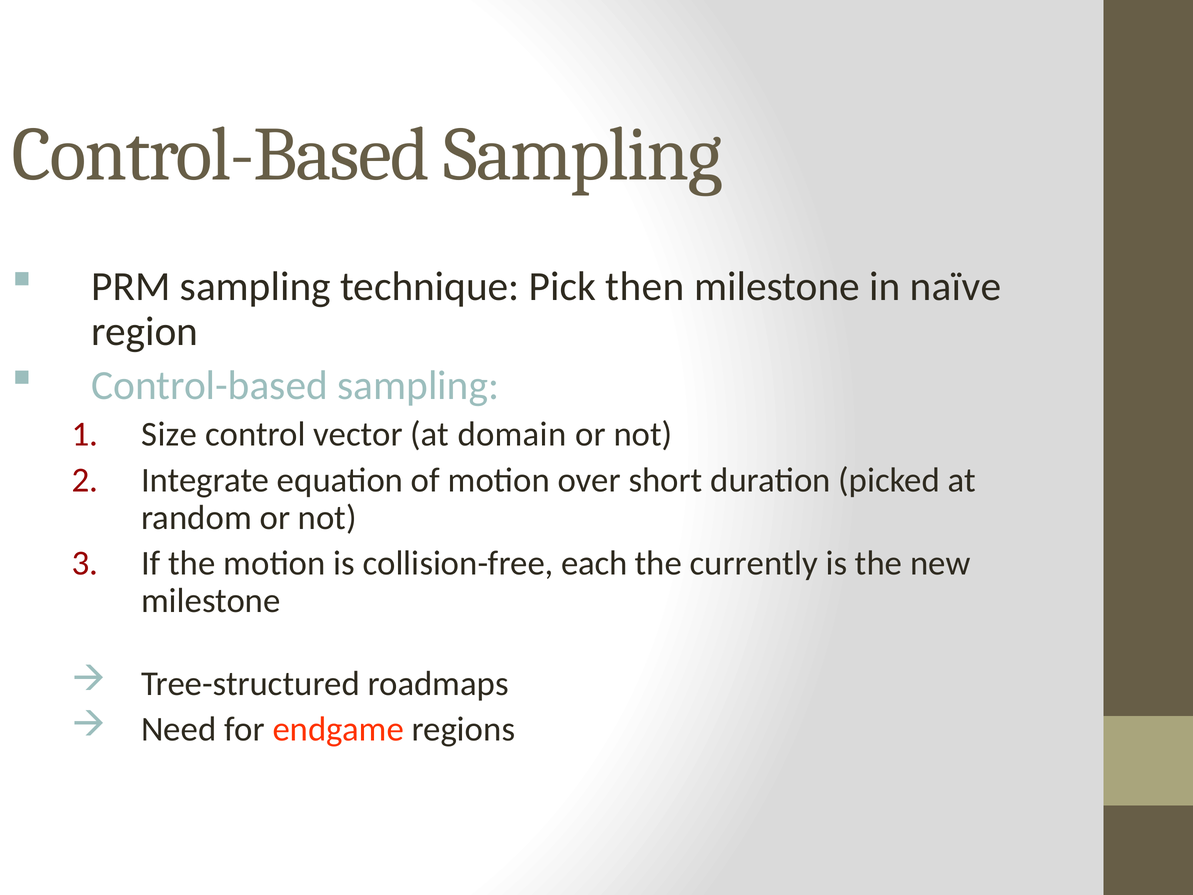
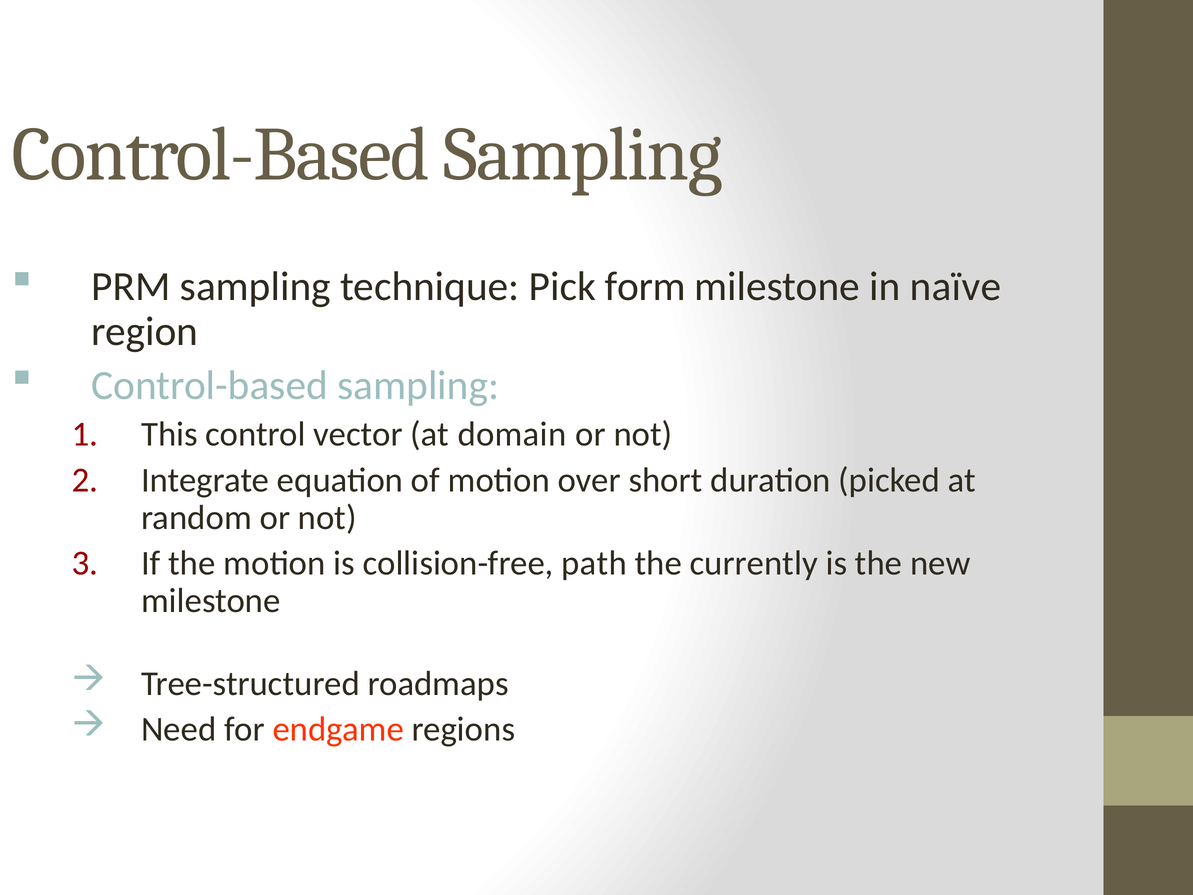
then: then -> form (645, 287)
Size: Size -> This (169, 434)
each: each -> path (594, 563)
